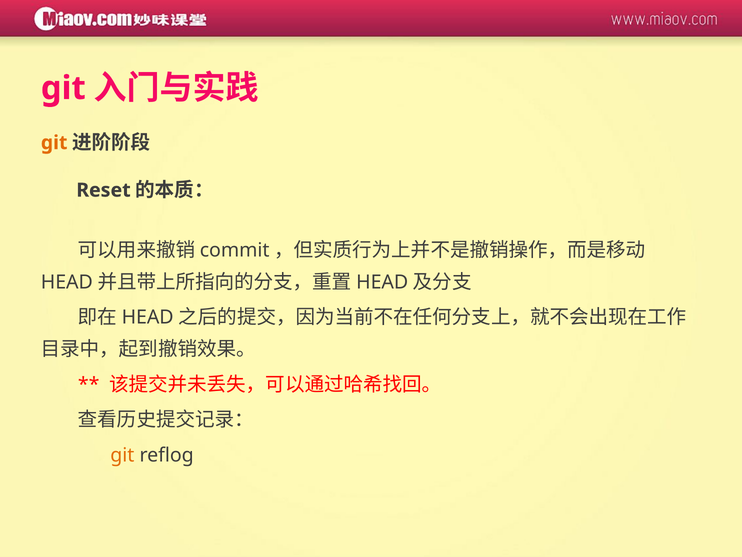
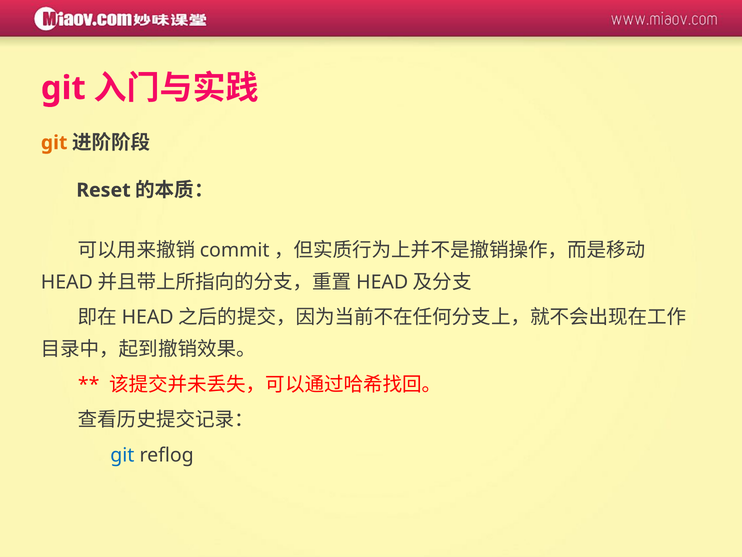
git colour: orange -> blue (122, 455)
